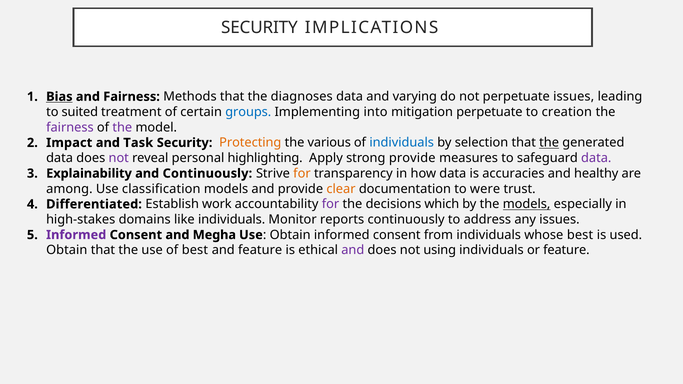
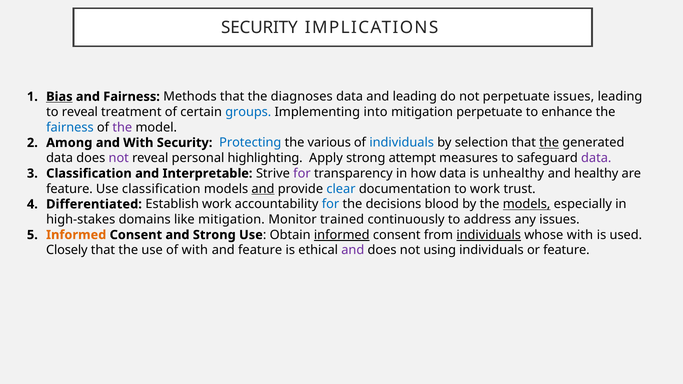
and varying: varying -> leading (415, 97)
to suited: suited -> reveal (80, 112)
creation: creation -> enhance (567, 112)
fairness colour: purple -> blue (70, 127)
Impact: Impact -> Among (69, 143)
and Task: Task -> With (138, 143)
Protecting colour: orange -> blue (250, 143)
strong provide: provide -> attempt (412, 158)
Explainability: Explainability -> Classification (89, 174)
and Continuously: Continuously -> Interpretable (207, 174)
for colour: orange -> purple (302, 174)
accuracies: accuracies -> unhealthy (513, 174)
among: among -> feature (69, 189)
and underline: none -> present (263, 189)
clear colour: orange -> blue (341, 189)
to were: were -> work (485, 189)
for colour: purple -> blue (330, 204)
which: which -> blood (442, 204)
like individuals: individuals -> mitigation (232, 220)
reports: reports -> trained (342, 220)
Informed colour: purple -> orange (76, 235)
and Megha: Megha -> Strong (214, 235)
informed underline: none -> present (342, 235)
individuals underline: none -> present (489, 235)
whose best: best -> with (580, 235)
Obtain: Obtain -> Closely (67, 250)
of best: best -> with (195, 250)
